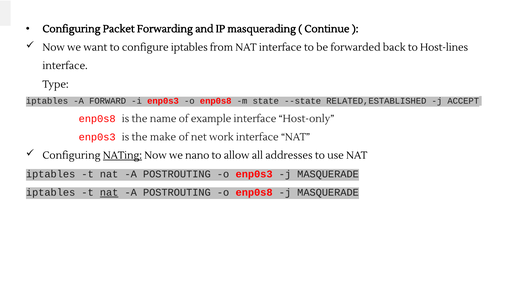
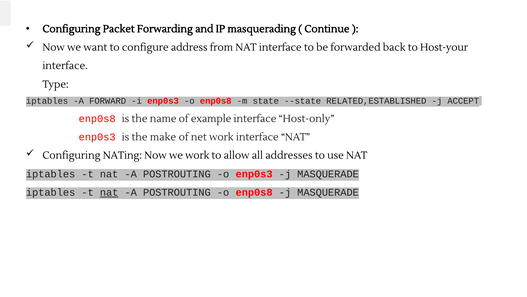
configure iptables: iptables -> address (189, 47)
Host-lines: Host-lines -> Host-your (444, 47)
NATing underline: present -> none (122, 155)
we nano: nano -> work (197, 155)
